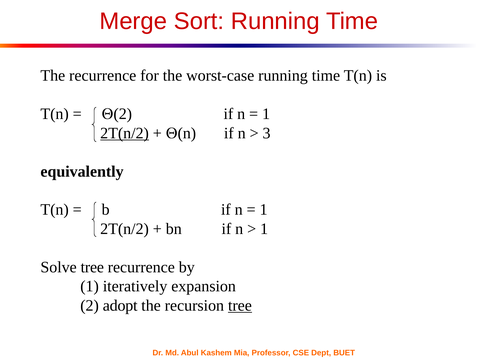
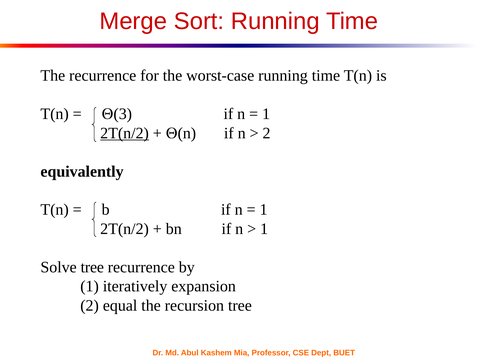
2: 2 -> 3 (123, 114)
3: 3 -> 2 (267, 133)
adopt: adopt -> equal (120, 305)
tree underline: present -> none (240, 305)
